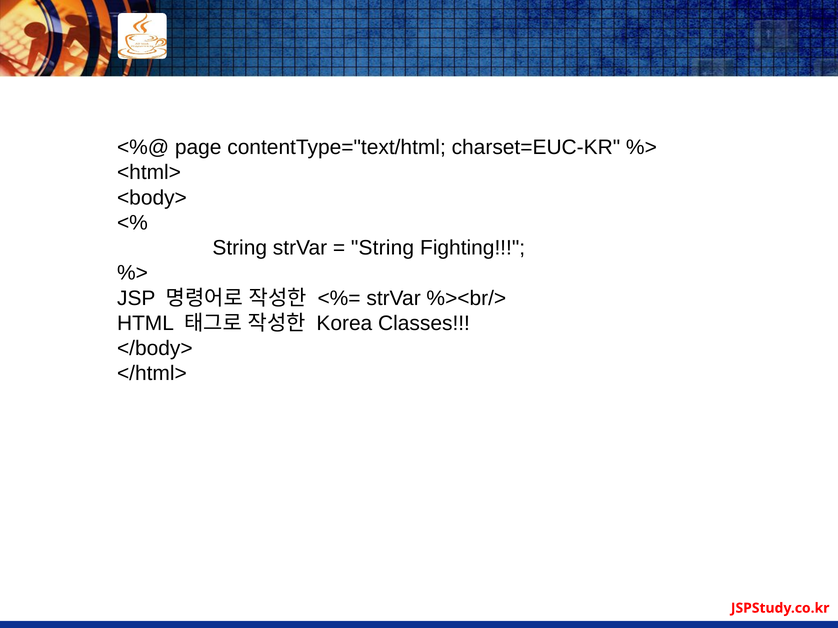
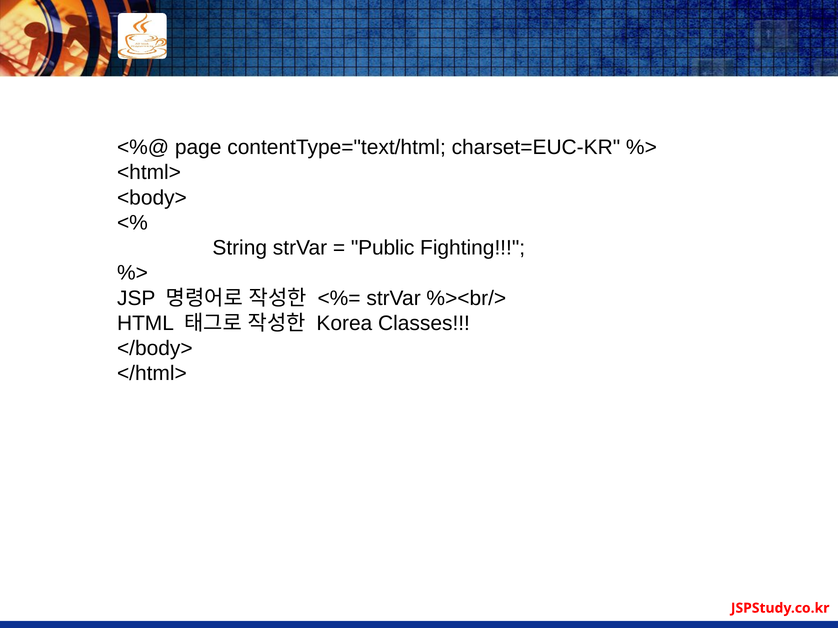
String: String -> Public (383, 248)
